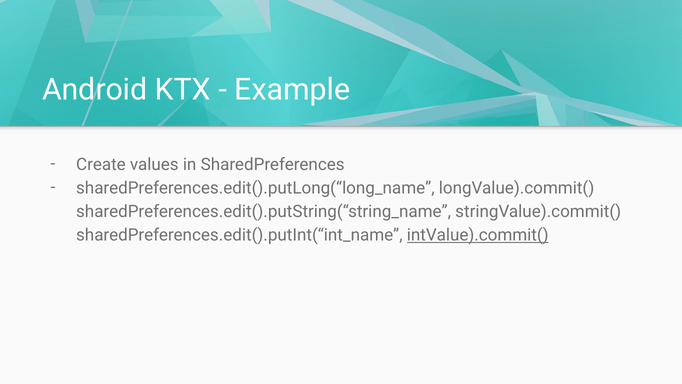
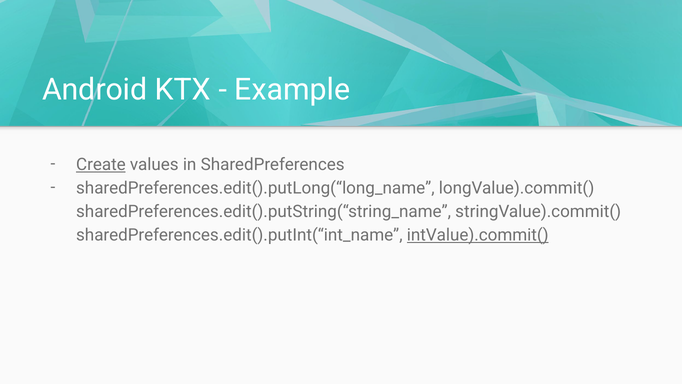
Create underline: none -> present (101, 164)
